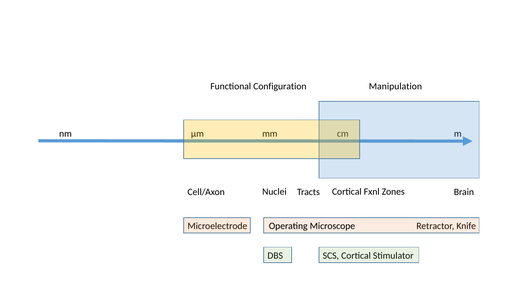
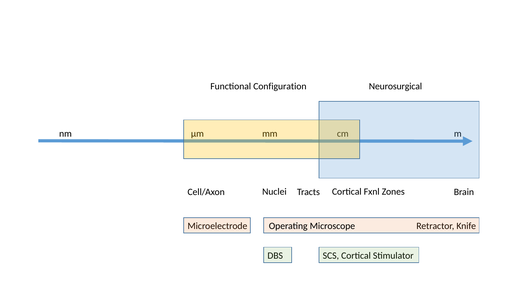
Manipulation: Manipulation -> Neurosurgical (396, 86)
